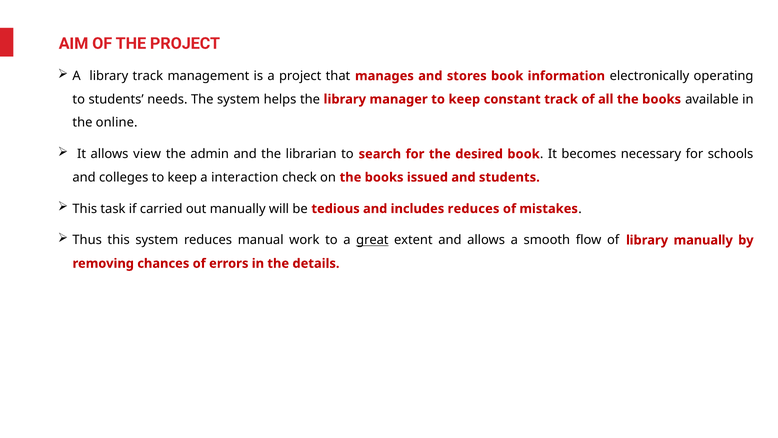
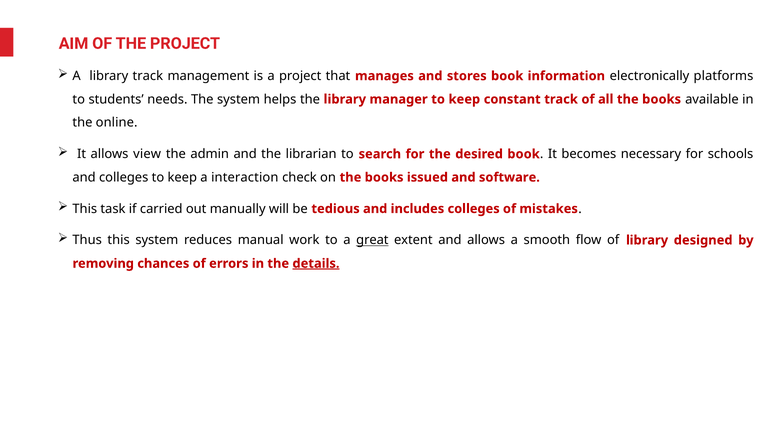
operating: operating -> platforms (724, 76)
and students: students -> software (509, 177)
includes reduces: reduces -> colleges (474, 209)
library manually: manually -> designed (703, 240)
details underline: none -> present (316, 263)
